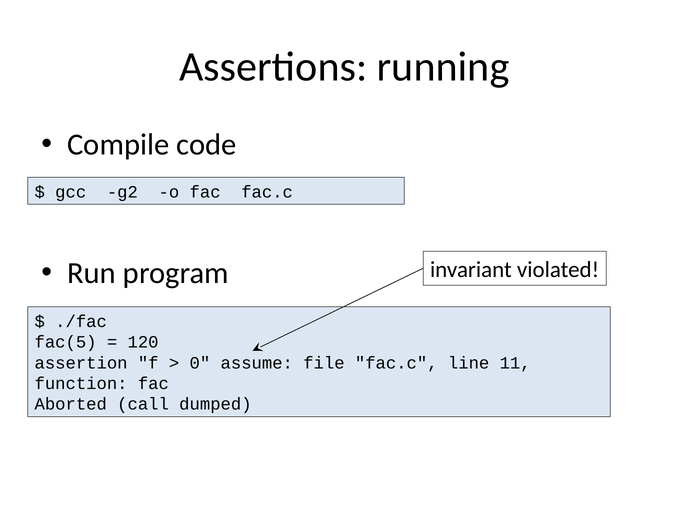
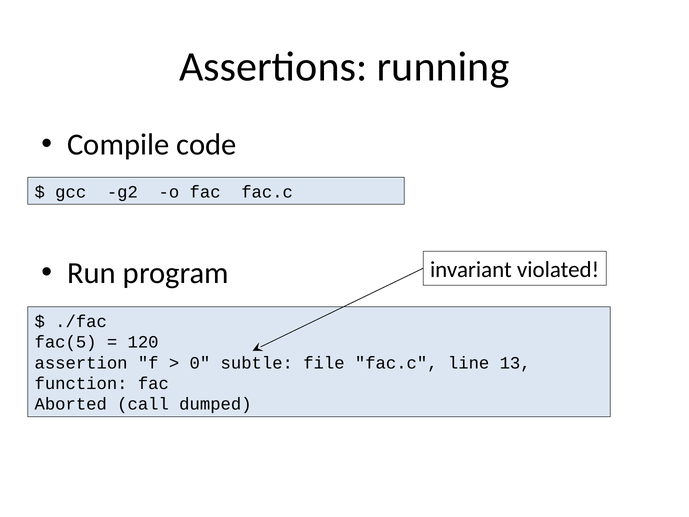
assume: assume -> subtle (257, 363)
11: 11 -> 13 (515, 363)
